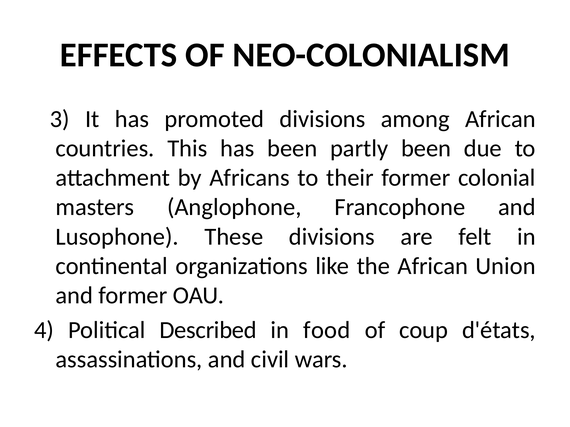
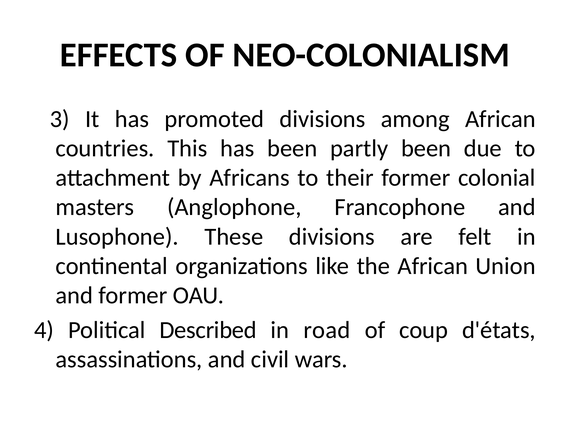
food: food -> road (327, 330)
